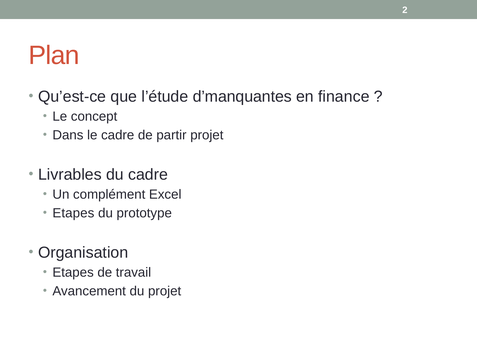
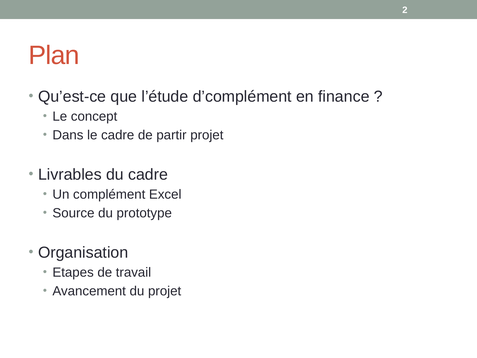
d’manquantes: d’manquantes -> d’complément (242, 97)
Etapes: Etapes -> Source (73, 213)
